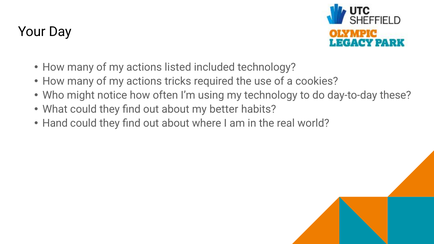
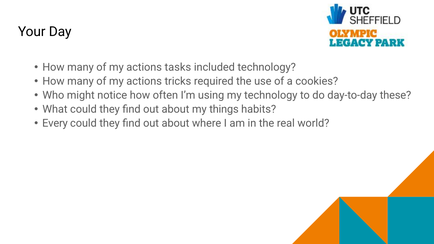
listed: listed -> tasks (178, 67)
better: better -> things (224, 109)
Hand: Hand -> Every (55, 123)
